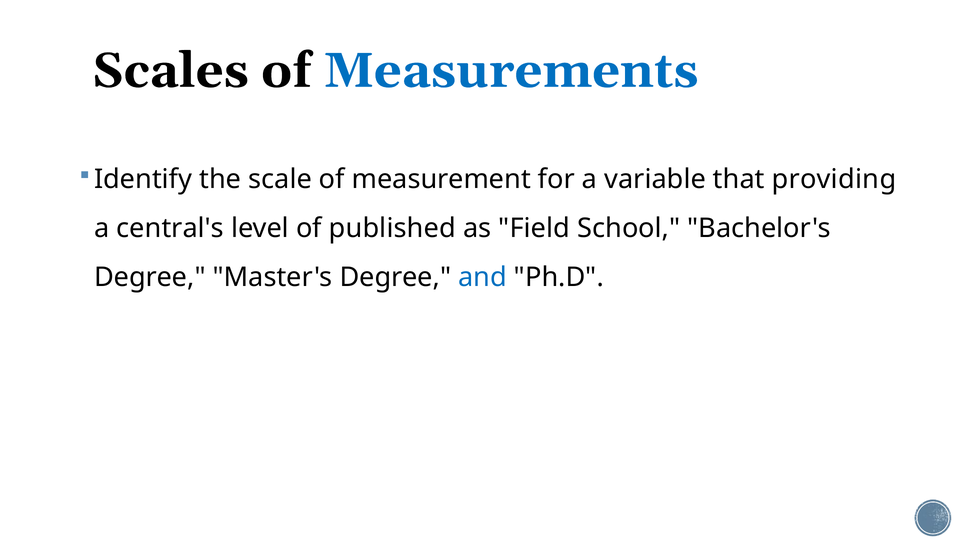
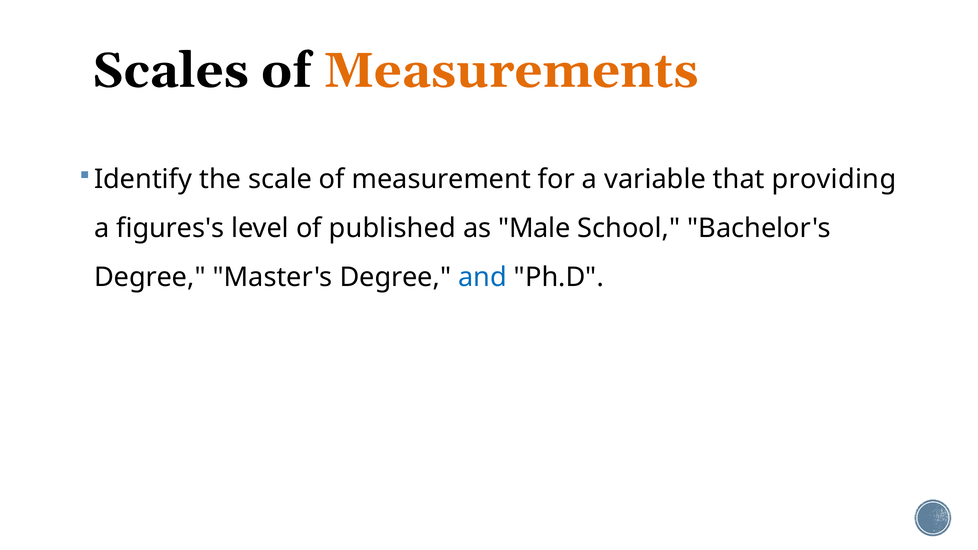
Measurements colour: blue -> orange (511, 71)
central's: central's -> figures's (170, 228)
Field: Field -> Male (534, 228)
